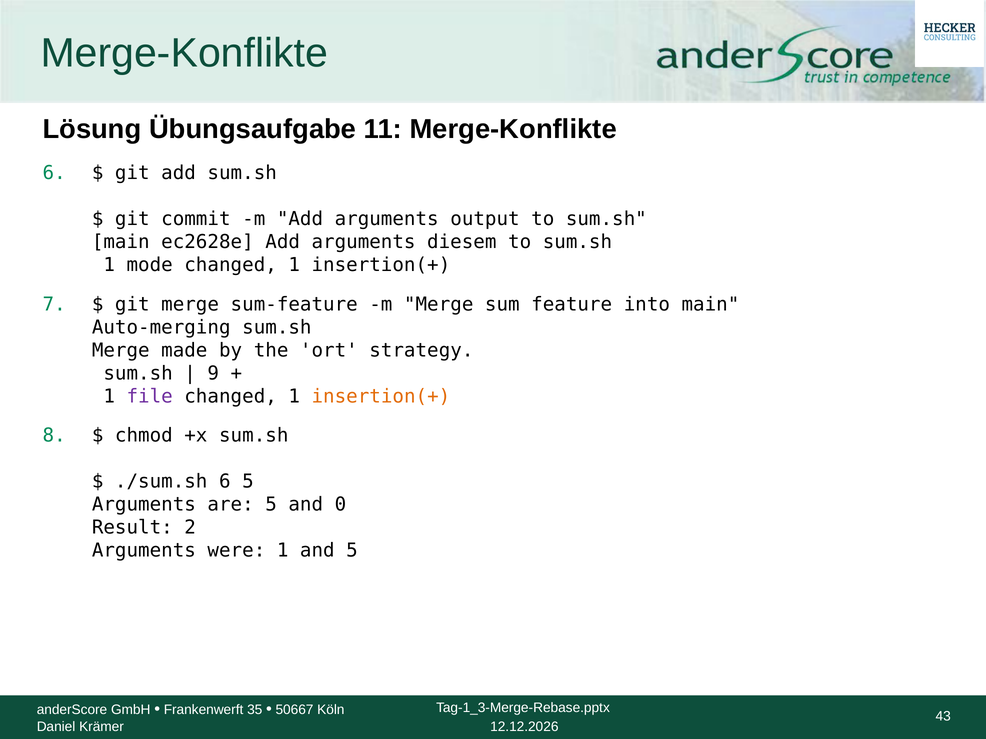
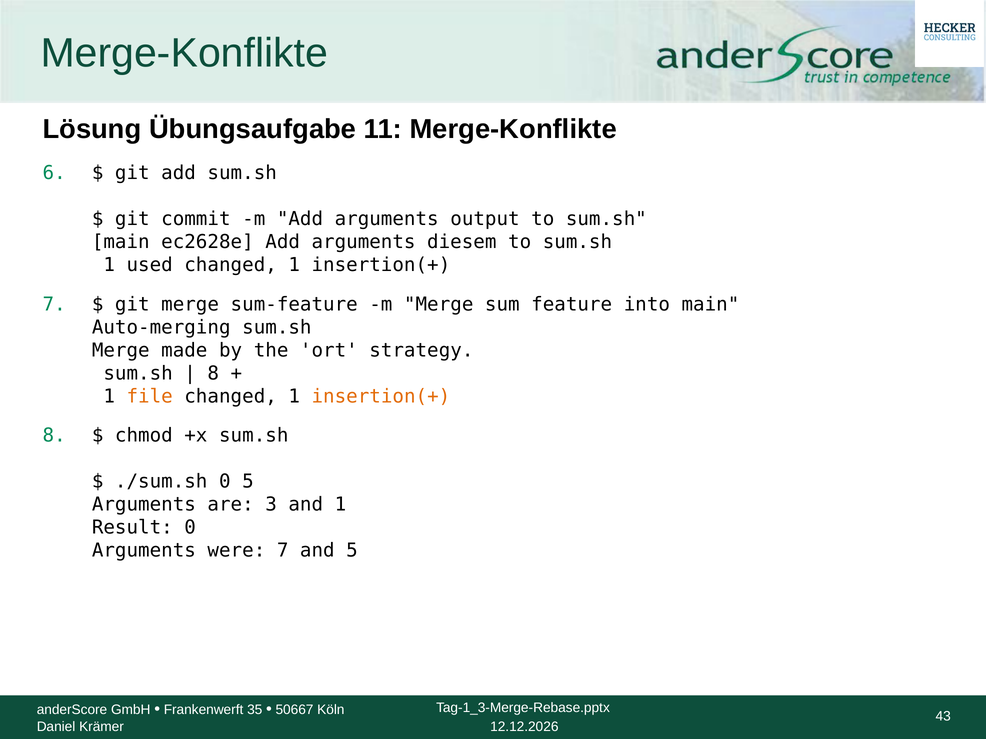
mode: mode -> used (150, 265)
9: 9 -> 8 (213, 373)
file colour: purple -> orange (150, 396)
./sum.sh 6: 6 -> 0 (225, 482)
are 5: 5 -> 3 (271, 505)
and 0: 0 -> 1 (340, 505)
Result 2: 2 -> 0 (190, 528)
were 1: 1 -> 7 (283, 551)
